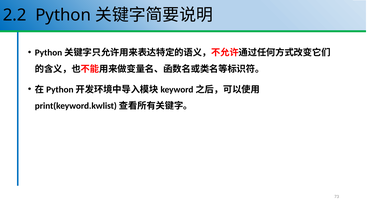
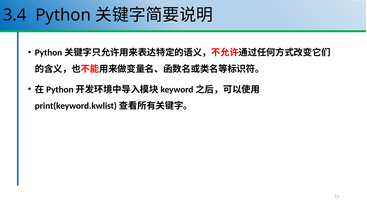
2.2: 2.2 -> 3.4 (15, 15)
